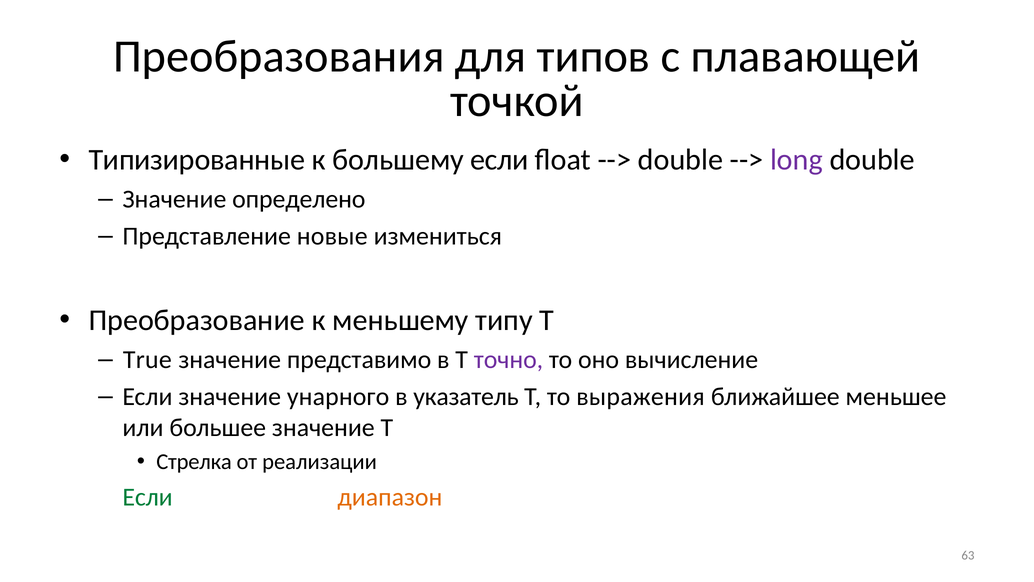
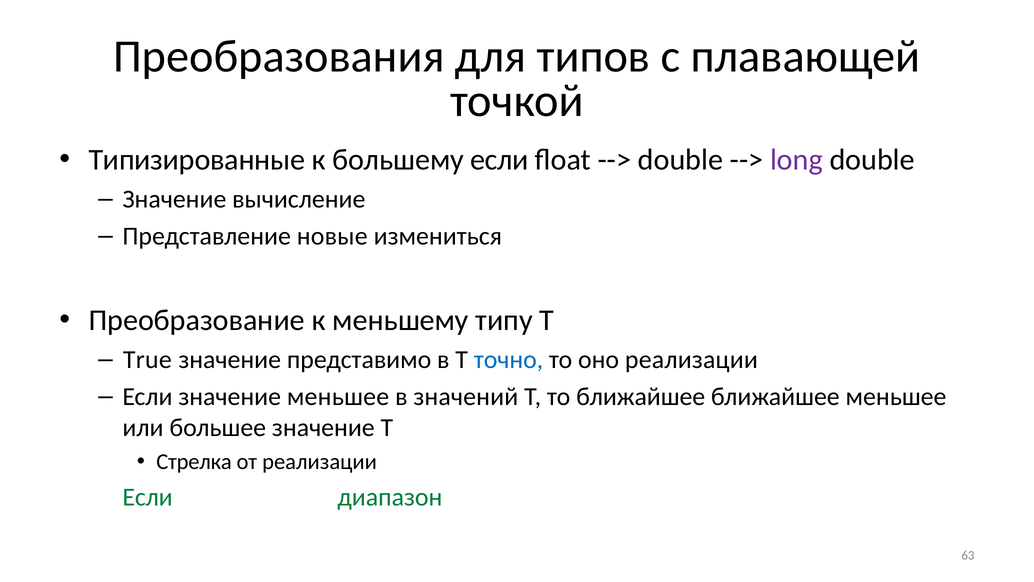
Значение определено: определено -> вычисление (299, 199)
точно colour: purple -> blue (508, 360)
оно вычисление: вычисление -> реализации (691, 360)
значение унарного: унарного -> меньшее (338, 397)
указатель: указатель -> значений (466, 397)
то выражения: выражения -> ближайшее (641, 397)
диапазон colour: orange -> green (390, 497)
